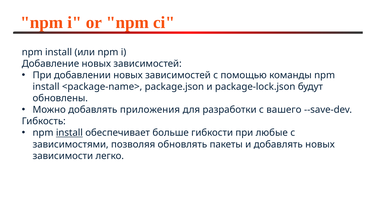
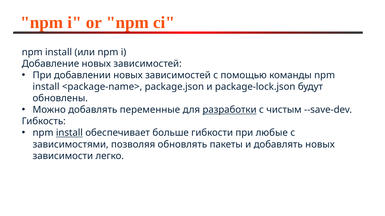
приложения: приложения -> переменные (150, 110)
разработки underline: none -> present (230, 110)
вашего: вашего -> чистым (284, 110)
